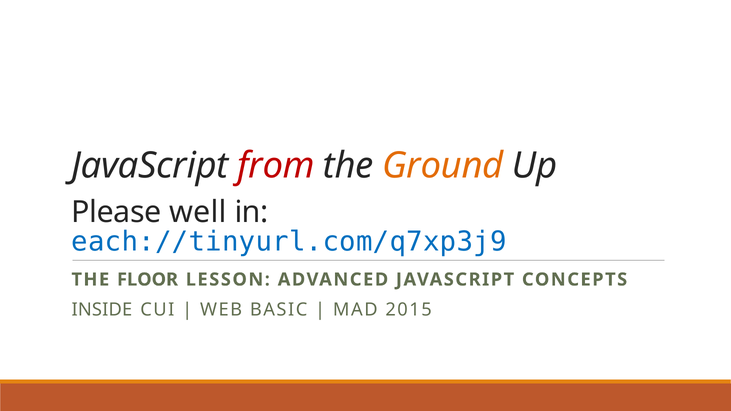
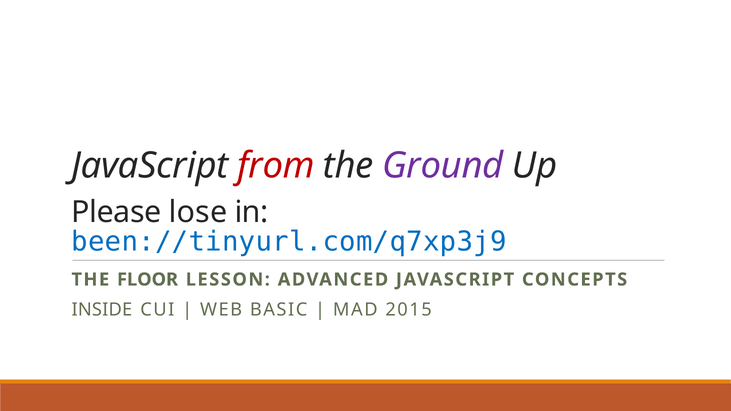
Ground colour: orange -> purple (443, 166)
well: well -> lose (198, 212)
each://tinyurl.com/q7xp3j9: each://tinyurl.com/q7xp3j9 -> been://tinyurl.com/q7xp3j9 (289, 242)
